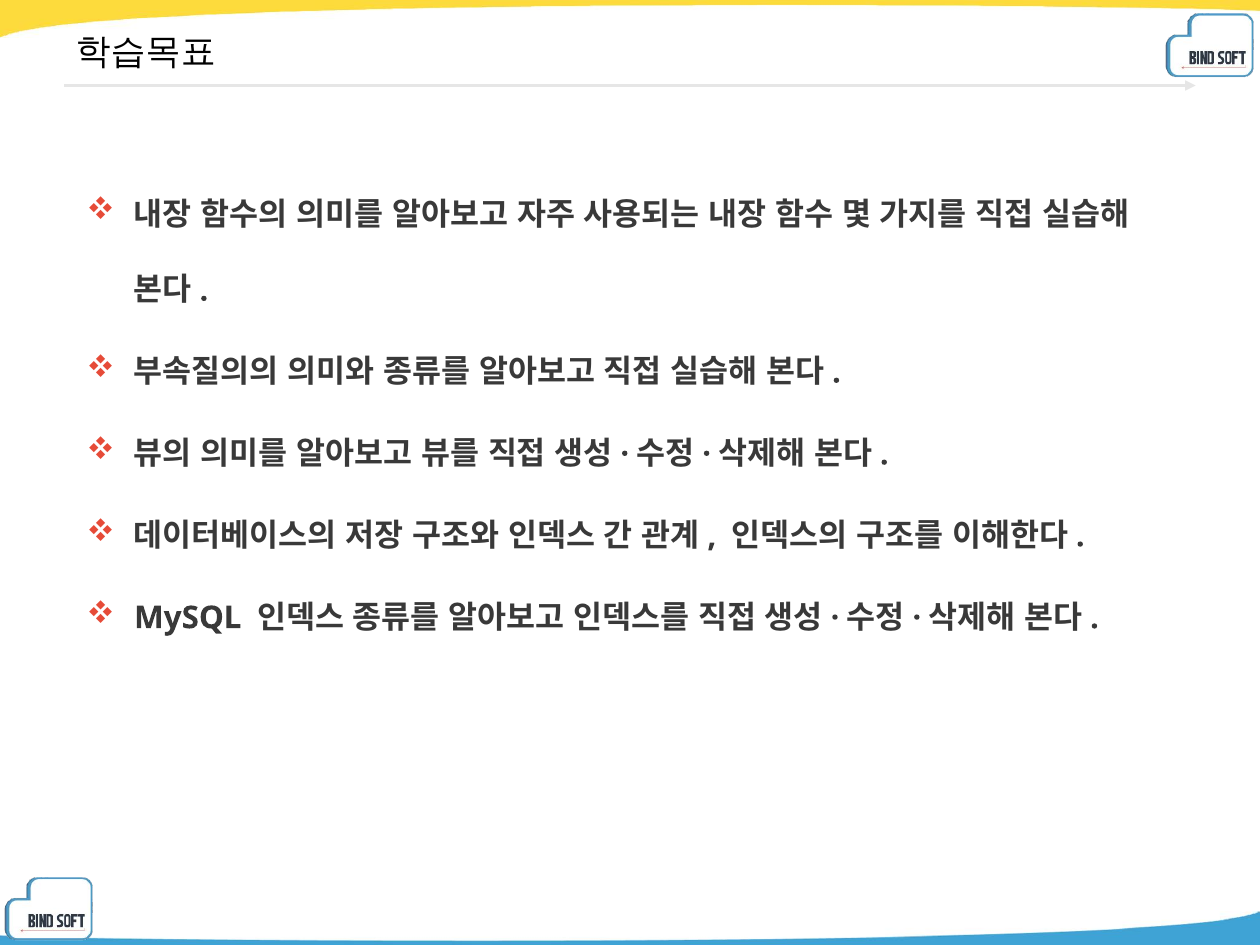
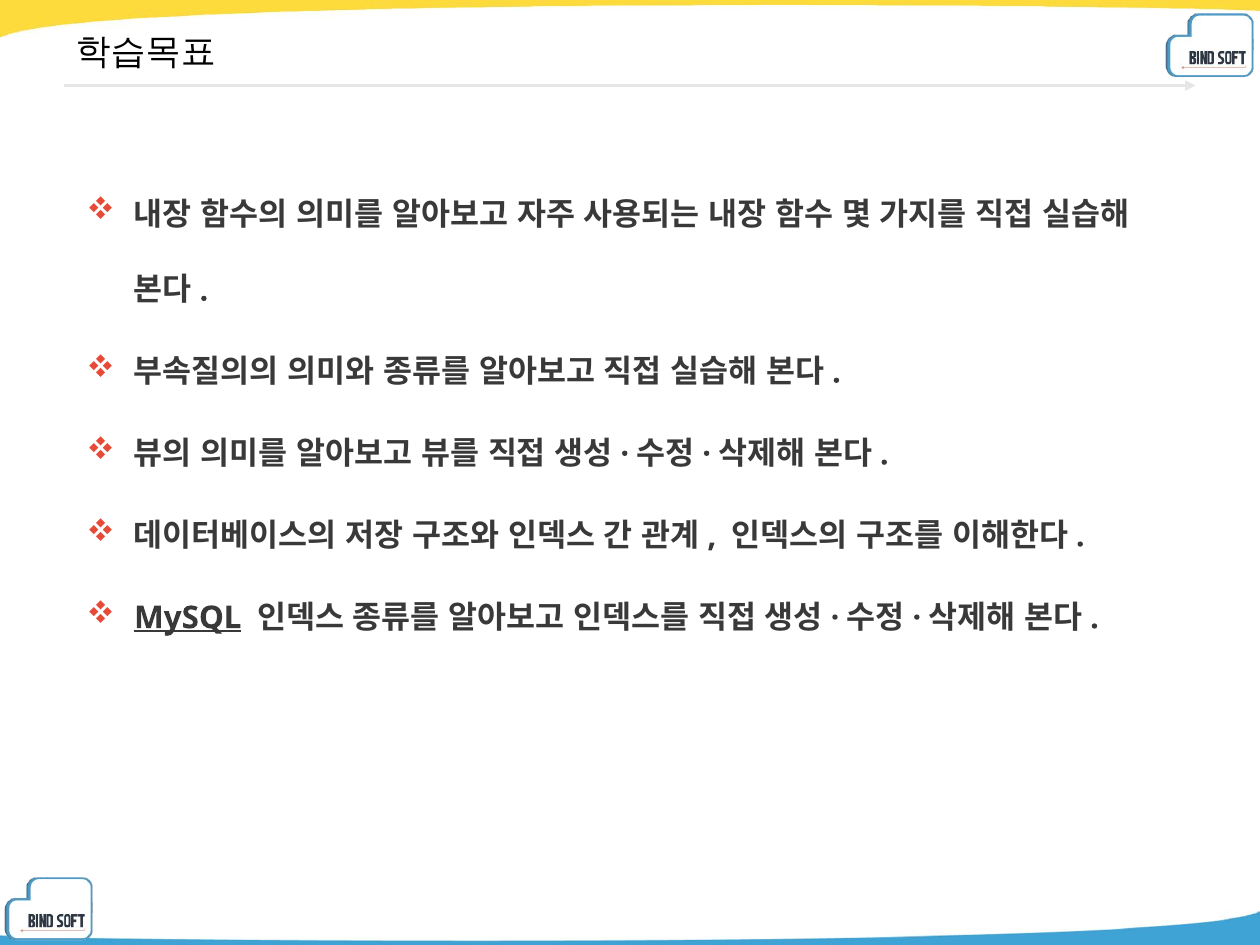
MySQL underline: none -> present (188, 618)
